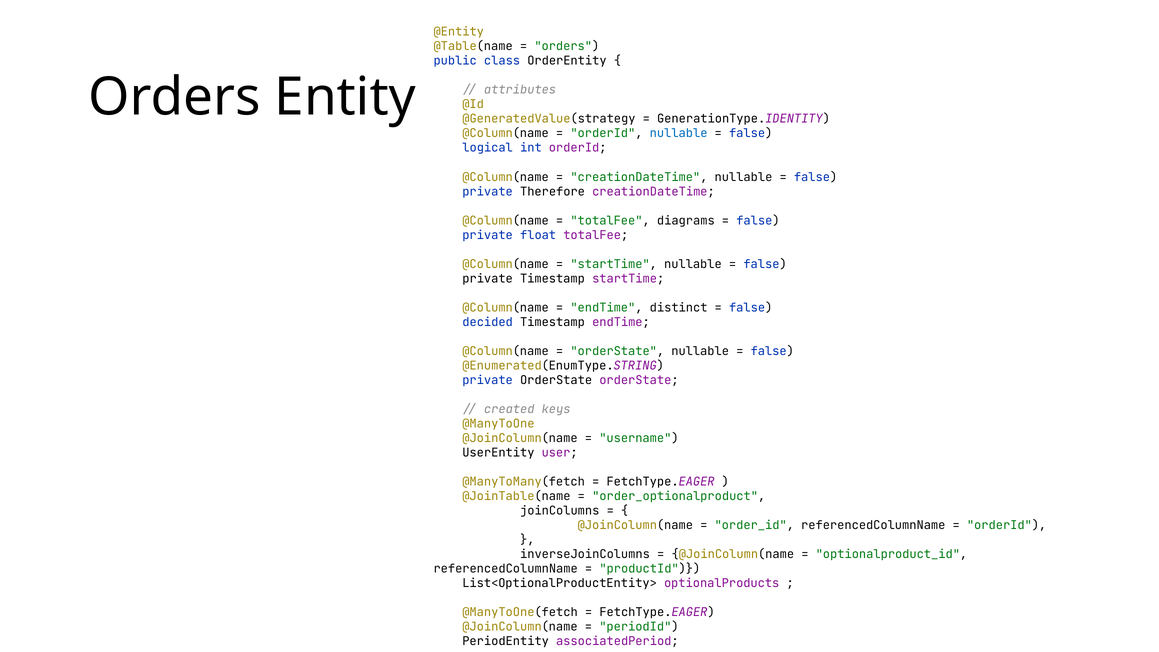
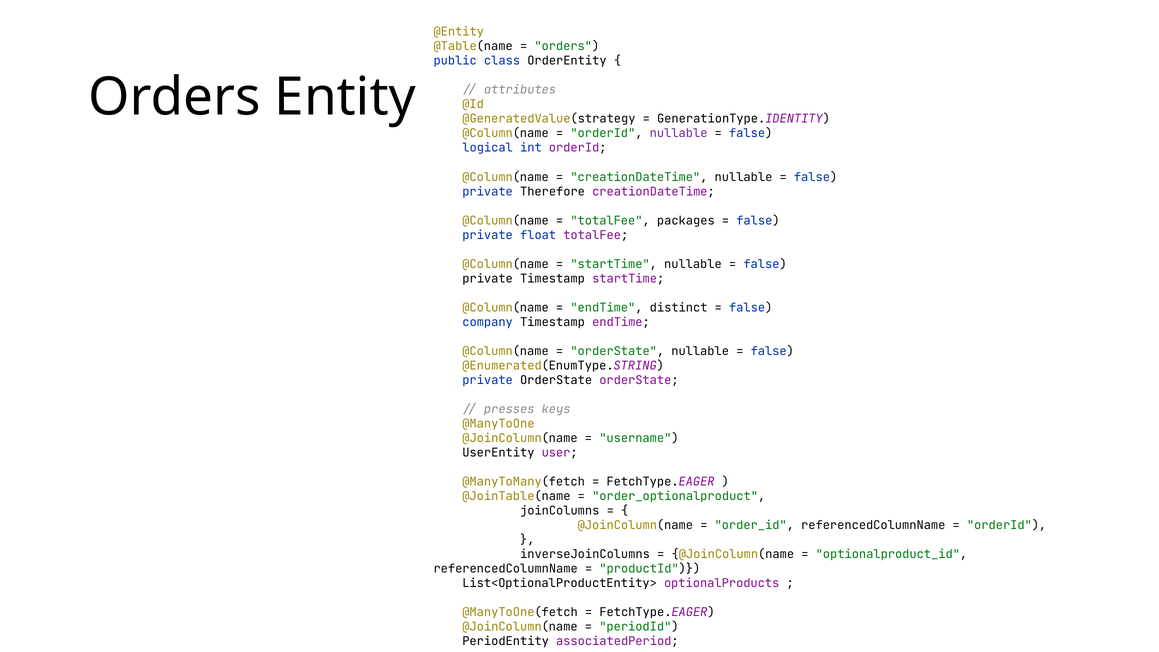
nullable colour: blue -> purple (679, 133)
diagrams: diagrams -> packages (686, 221)
decided: decided -> company (488, 322)
created: created -> presses (509, 409)
